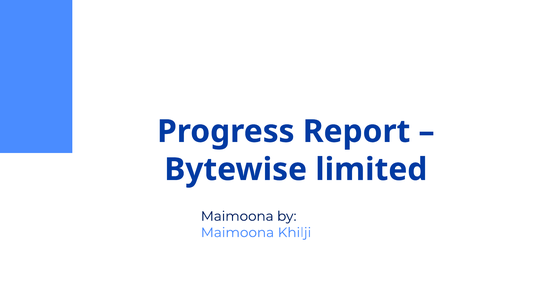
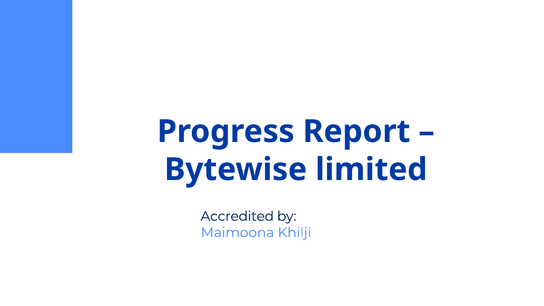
Maimoona: Maimoona -> Accredited (237, 216)
